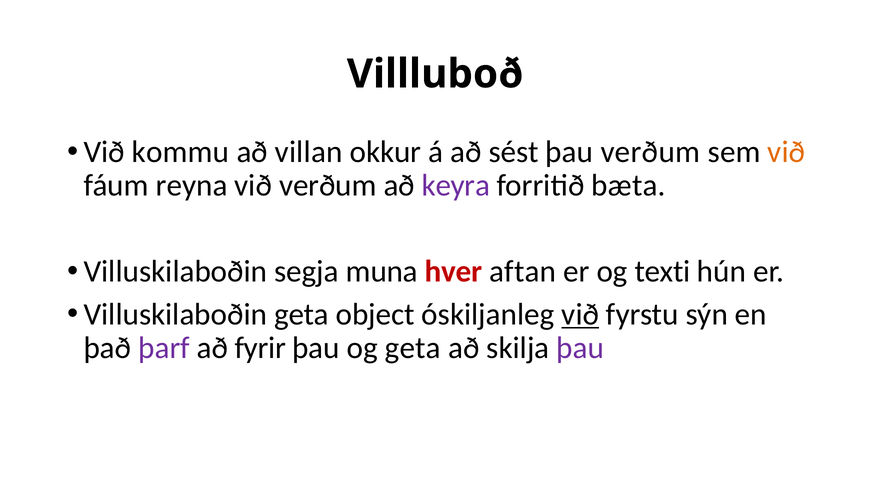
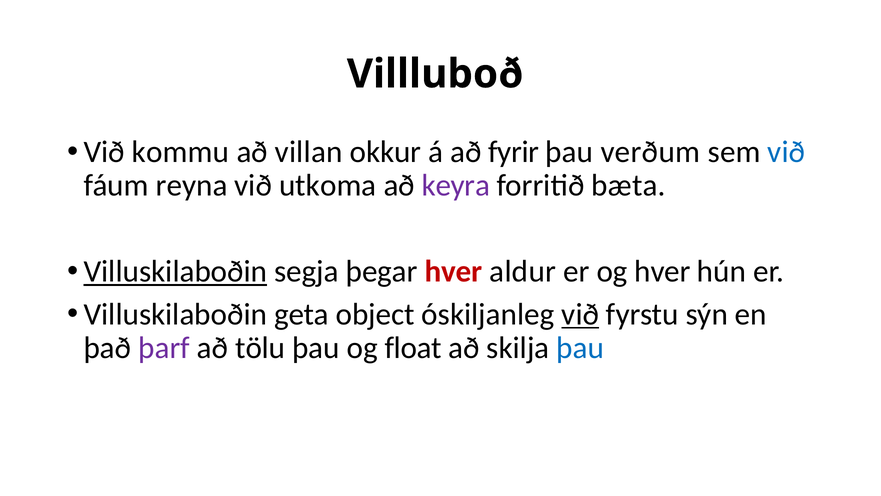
sést: sést -> fyrir (514, 152)
við colour: orange -> blue (786, 152)
við verðum: verðum -> utkoma (328, 186)
Villuskilaboðin underline: none -> present (175, 271)
muna: muna -> þegar (382, 271)
aftan: aftan -> aldur (523, 271)
og texti: texti -> hver (662, 271)
fyrir: fyrir -> tölu (260, 348)
og geta: geta -> float (413, 348)
þau colour: purple -> blue (580, 348)
